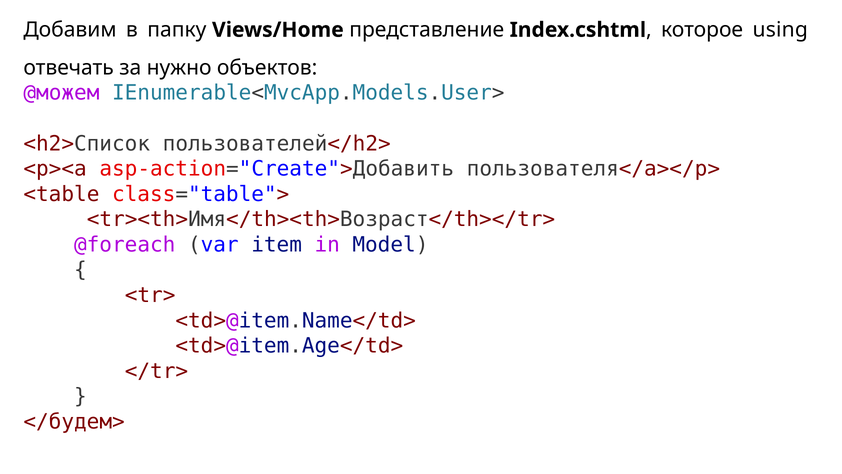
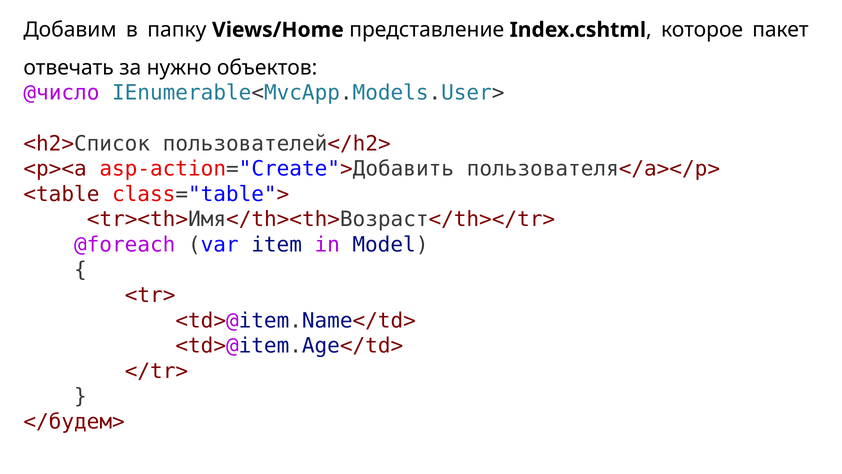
using: using -> пакет (780, 30)
@можем: @можем -> @число (61, 93)
